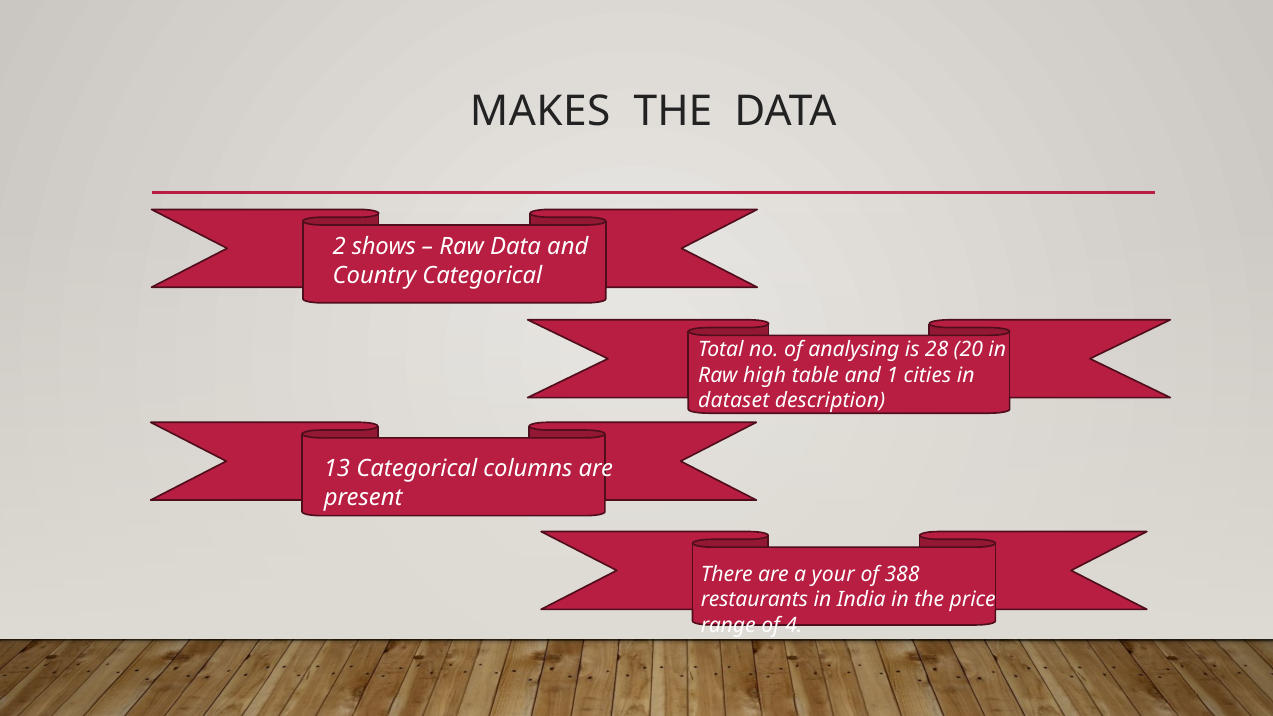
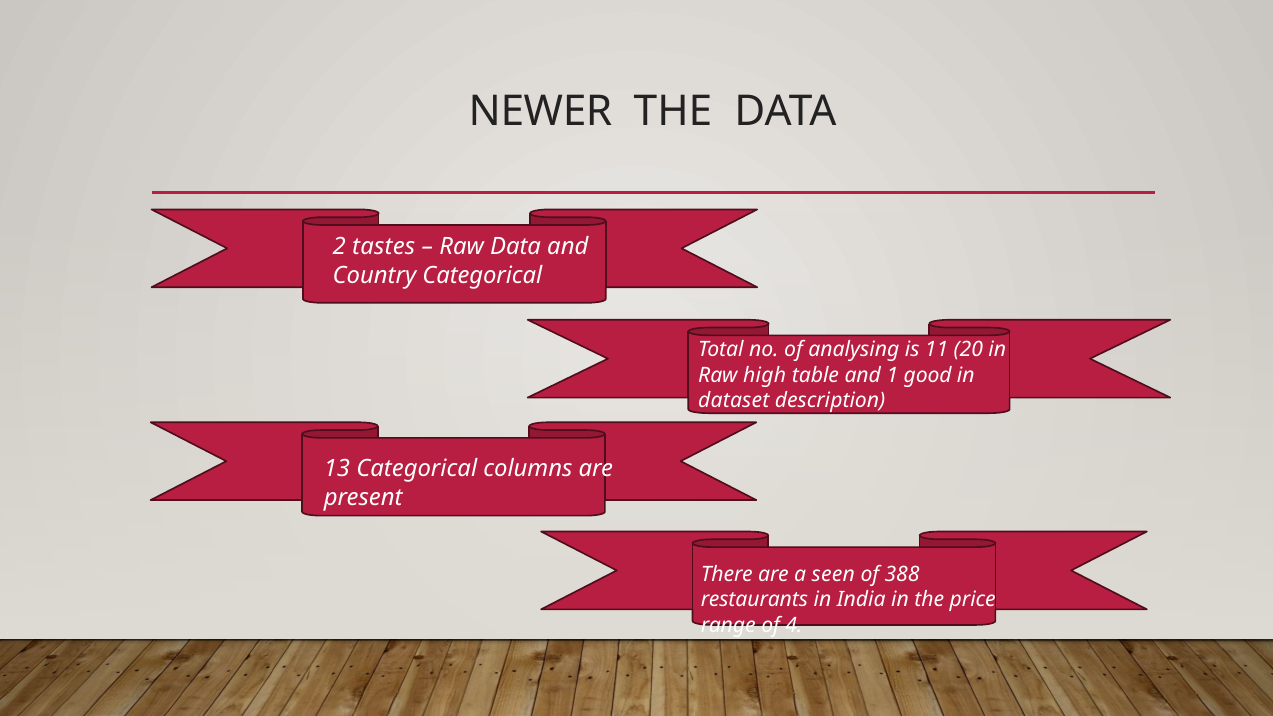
MAKES: MAKES -> NEWER (541, 111)
shows: shows -> tastes (384, 247)
28: 28 -> 11 (937, 350)
cities: cities -> good (928, 375)
your: your -> seen (833, 574)
